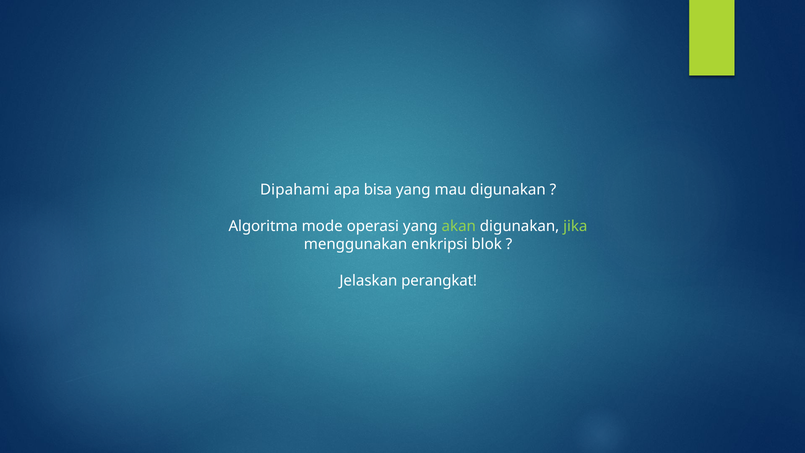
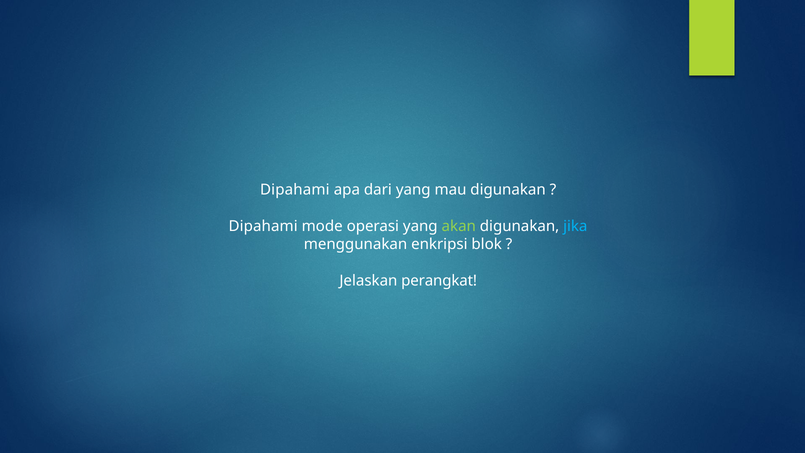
bisa: bisa -> dari (378, 190)
Algoritma: Algoritma -> Dipahami (263, 226)
jika colour: light green -> light blue (575, 226)
